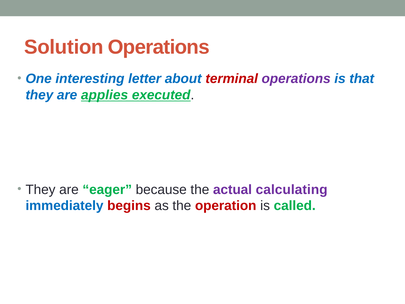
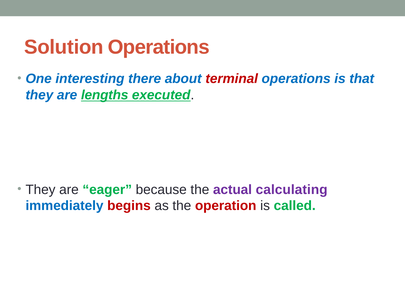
letter: letter -> there (145, 79)
operations colour: purple -> blue (296, 79)
applies: applies -> lengths (105, 95)
